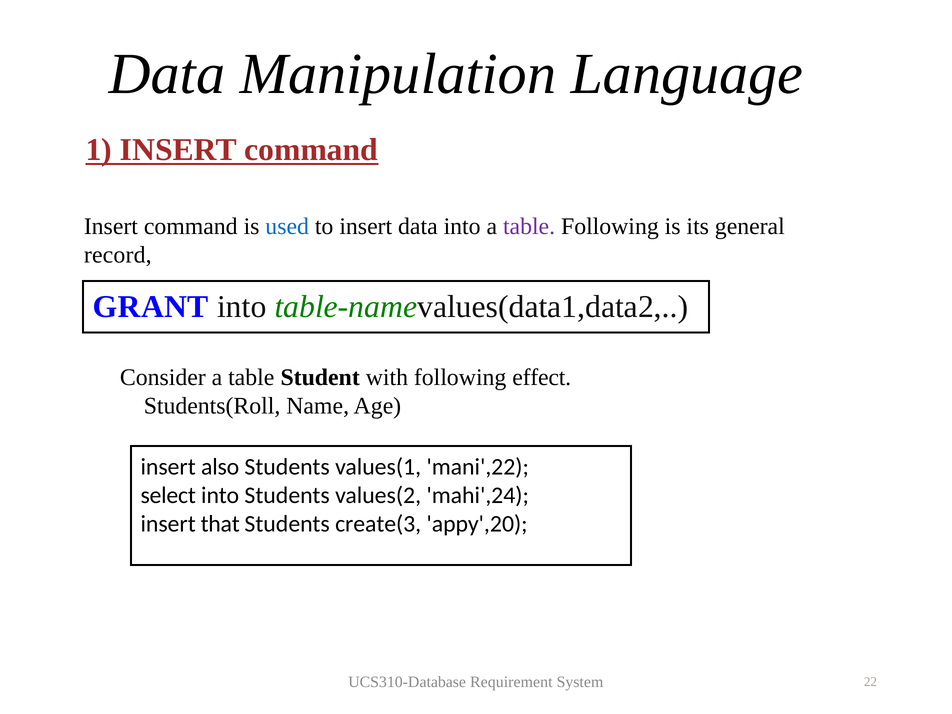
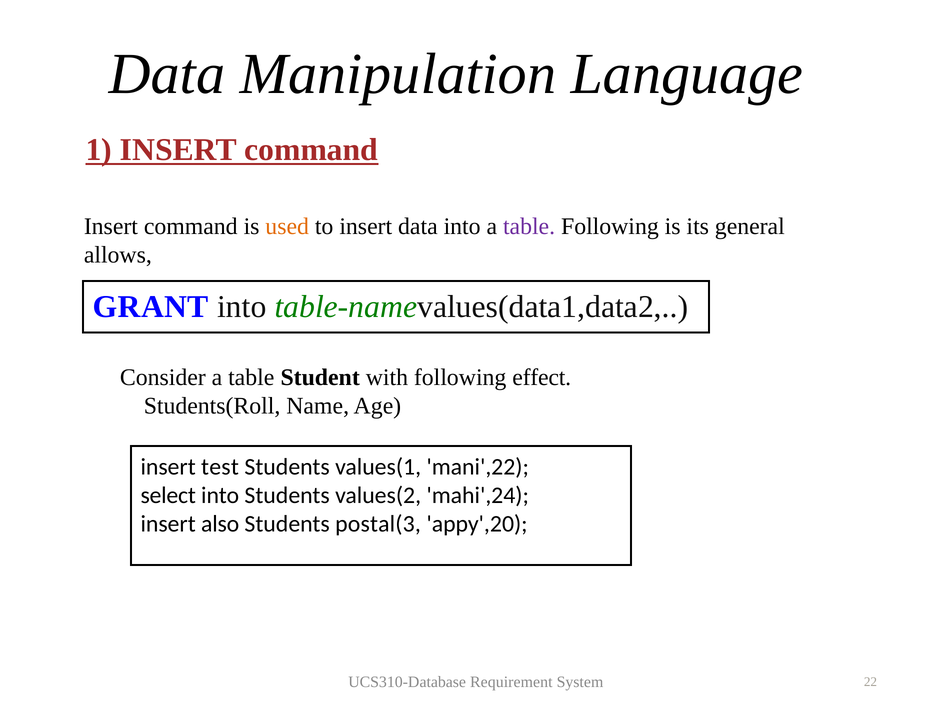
used colour: blue -> orange (287, 227)
record: record -> allows (118, 255)
also: also -> test (220, 467)
that: that -> also (220, 524)
create(3: create(3 -> postal(3 (378, 524)
